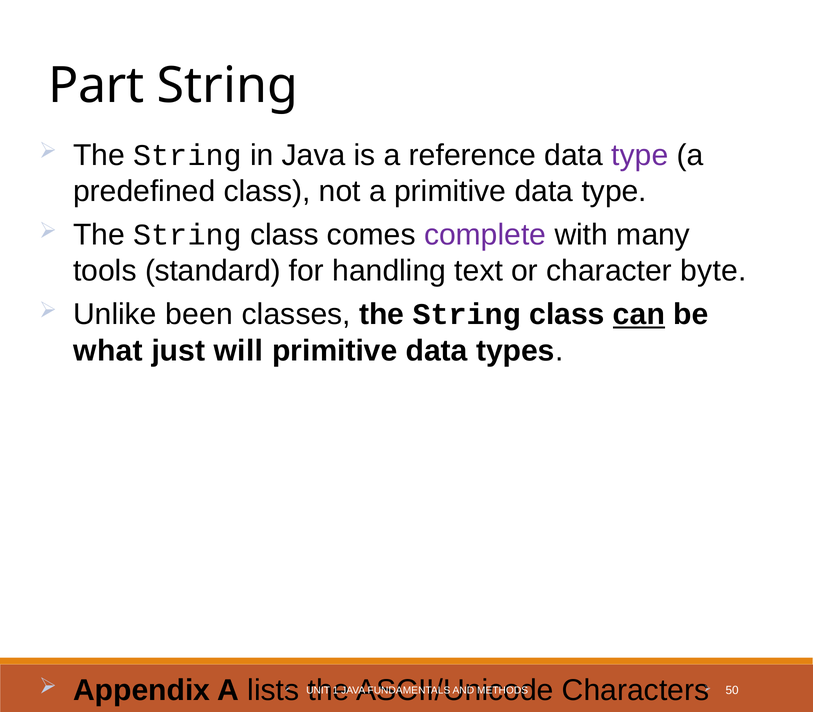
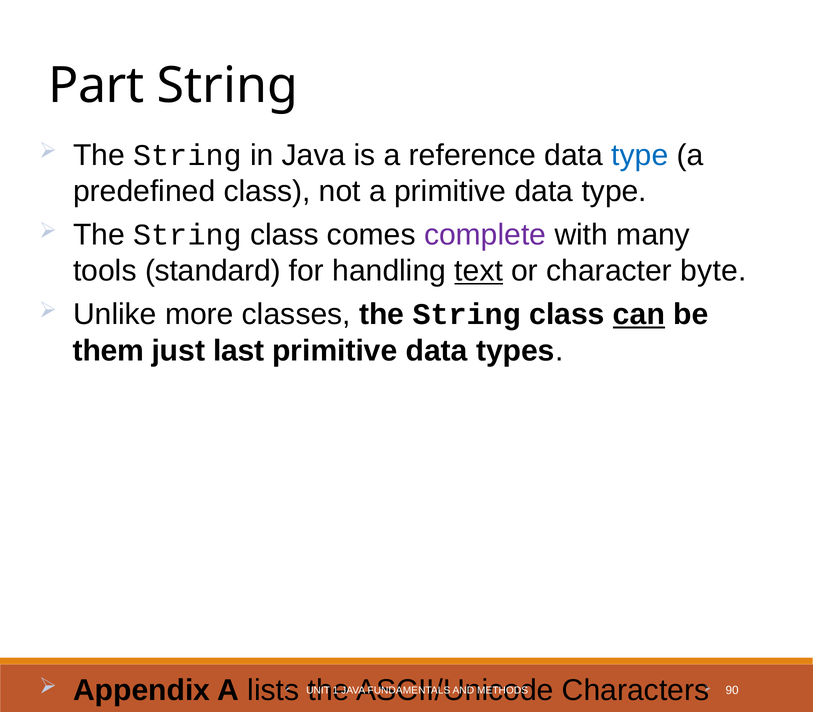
type colour: purple -> blue (640, 155)
text underline: none -> present (479, 271)
been: been -> more (199, 315)
what: what -> them (108, 351)
will: will -> last (239, 351)
50: 50 -> 90 (732, 691)
